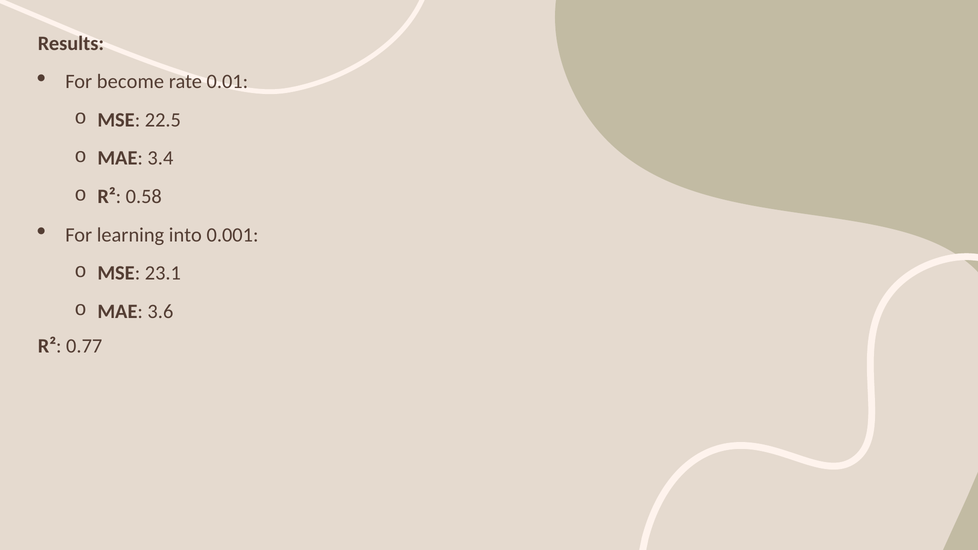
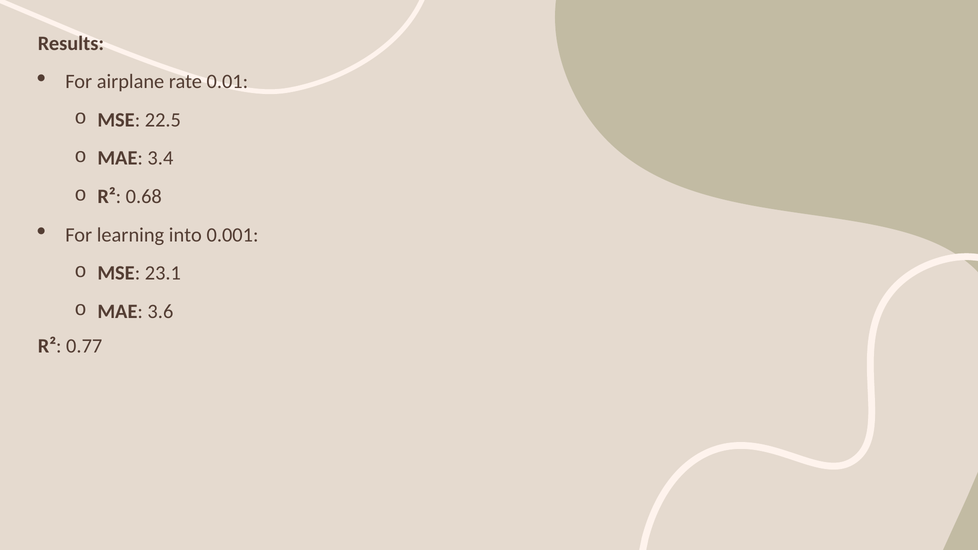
become: become -> airplane (131, 82)
0.58: 0.58 -> 0.68 (144, 197)
